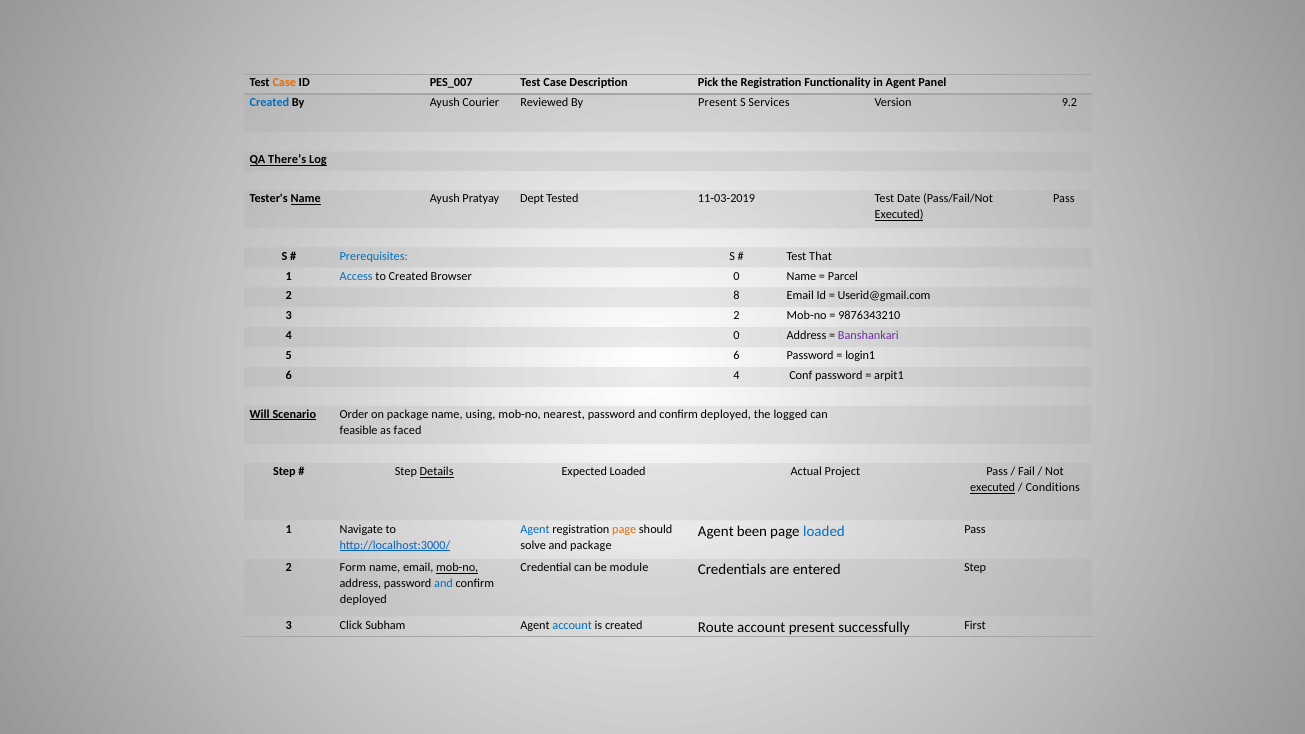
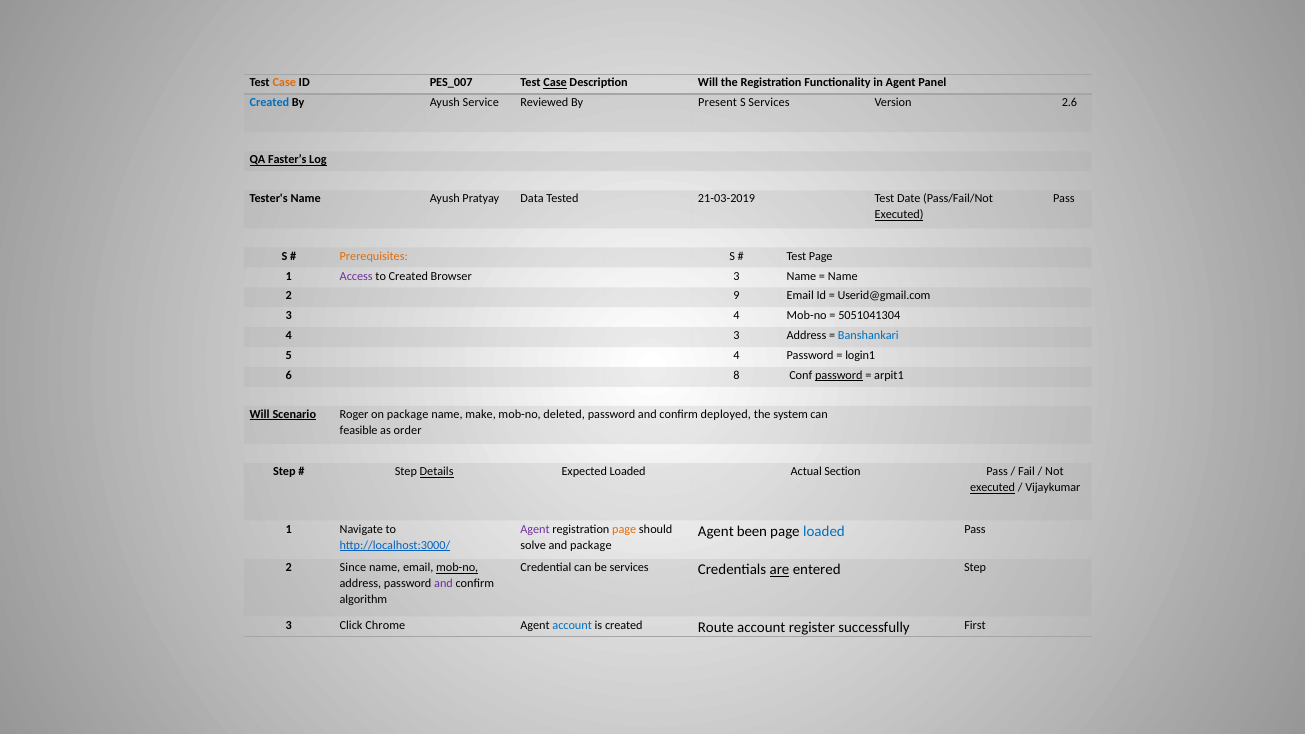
Case underline: none -> present (555, 83)
Description Pick: Pick -> Will (708, 83)
Courier: Courier -> Service (481, 103)
9.2: 9.2 -> 2.6 (1069, 103)
There’s: There’s -> Faster’s (287, 160)
Name underline: present -> none (306, 199)
Dept: Dept -> Data (532, 199)
11-03-2019: 11-03-2019 -> 21-03-2019 (727, 199)
Prerequisites colour: blue -> orange (374, 256)
Test That: That -> Page (821, 256)
Access colour: blue -> purple (356, 276)
Browser 0: 0 -> 3 (736, 276)
Parcel: Parcel -> Name (843, 276)
8: 8 -> 9 (736, 296)
3 2: 2 -> 4 (736, 316)
9876343210: 9876343210 -> 5051041304 (869, 316)
4 0: 0 -> 3 (736, 336)
Banshankari colour: purple -> blue (868, 336)
5 6: 6 -> 4 (736, 356)
6 4: 4 -> 8 (736, 376)
password underline: none -> present (839, 376)
Order: Order -> Roger (354, 415)
using: using -> make (481, 415)
nearest: nearest -> deleted (564, 415)
logged: logged -> system (791, 415)
faced: faced -> order (408, 431)
Project: Project -> Section (842, 472)
Conditions: Conditions -> Vijaykumar (1053, 488)
Agent colour: blue -> purple (535, 529)
Form: Form -> Since (353, 568)
be module: module -> services (629, 568)
are underline: none -> present (780, 570)
and colour: blue -> purple (444, 584)
deployed: deployed -> algorithm (363, 600)
Subham: Subham -> Chrome (385, 625)
account present: present -> register (812, 627)
